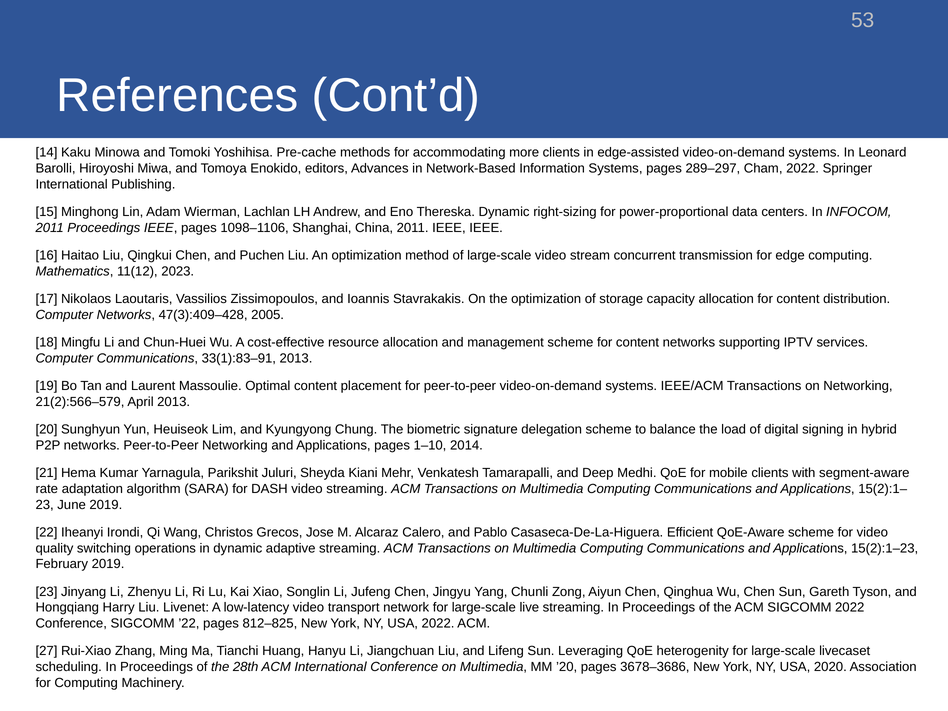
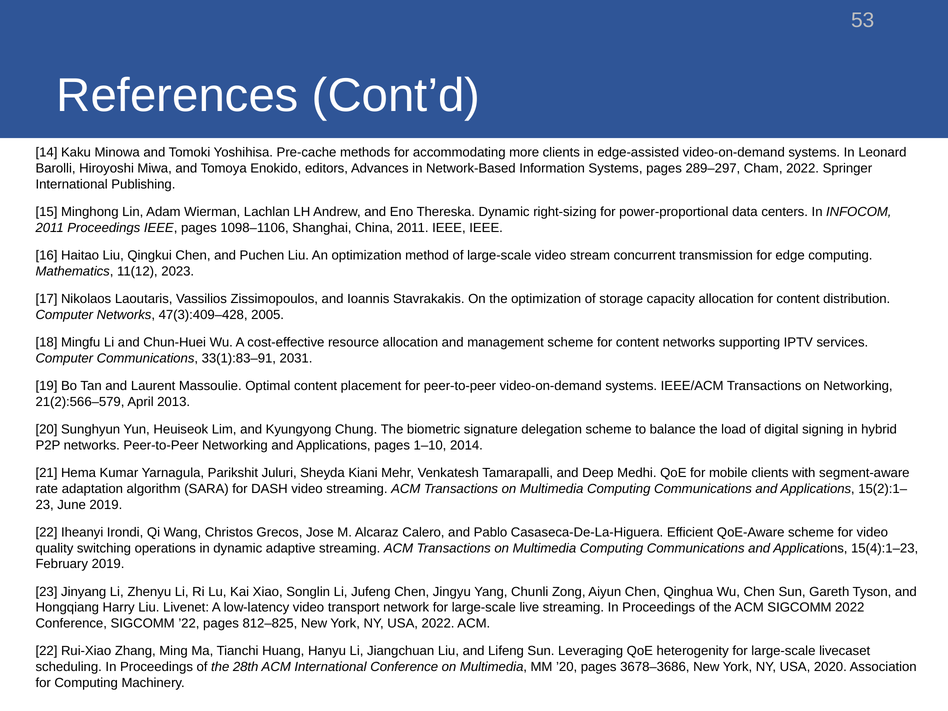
33(1):83–91 2013: 2013 -> 2031 (296, 358)
15(2):1–23: 15(2):1–23 -> 15(4):1–23 (885, 548)
27: 27 -> 22 (47, 651)
